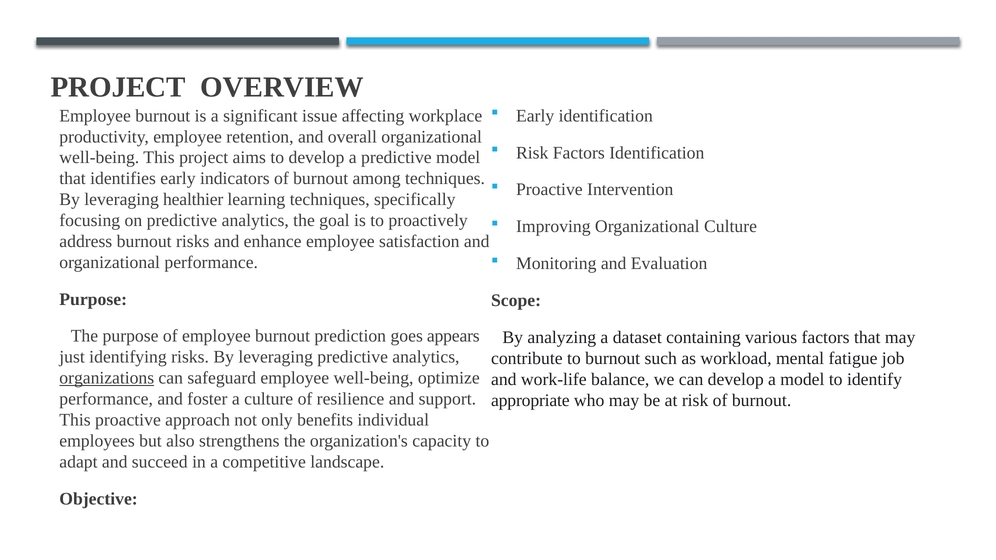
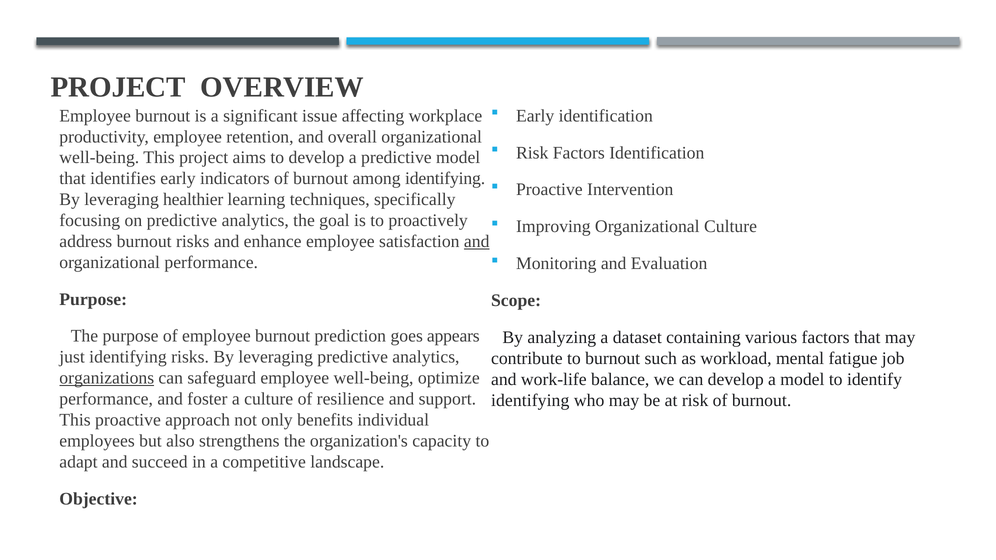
among techniques: techniques -> identifying (445, 179)
and underline: none -> present (477, 241)
appropriate: appropriate -> identifying (530, 400)
